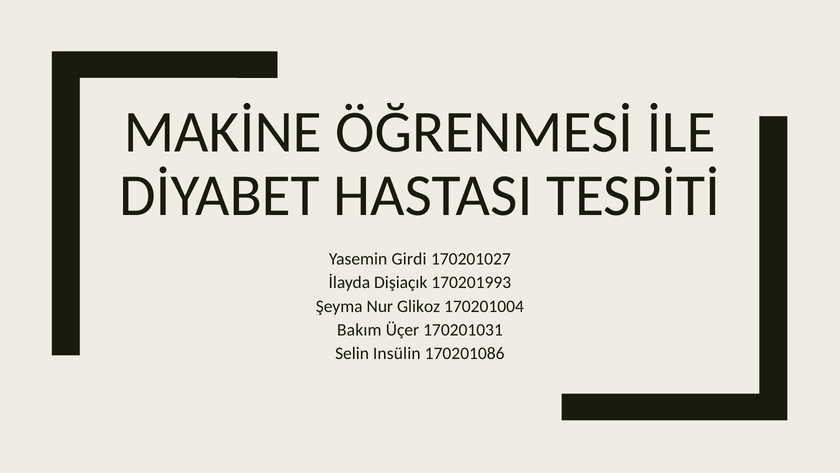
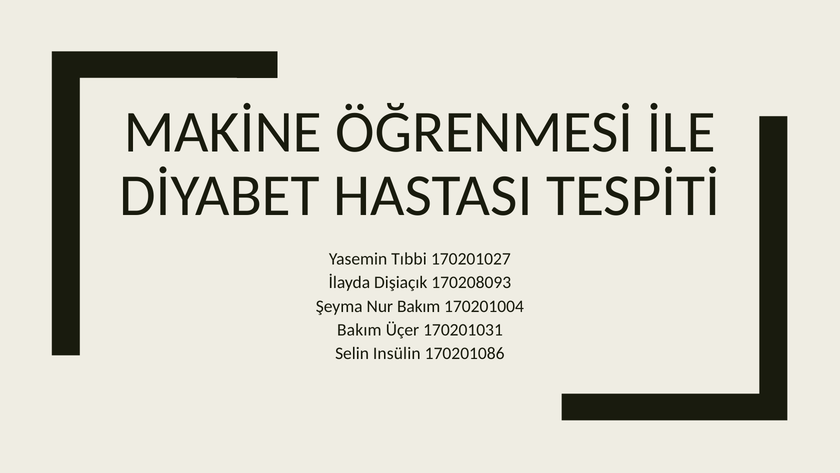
Girdi: Girdi -> Tıbbi (409, 259)
170201993: 170201993 -> 170208093 (471, 282)
Nur Glikoz: Glikoz -> Bakım (419, 306)
